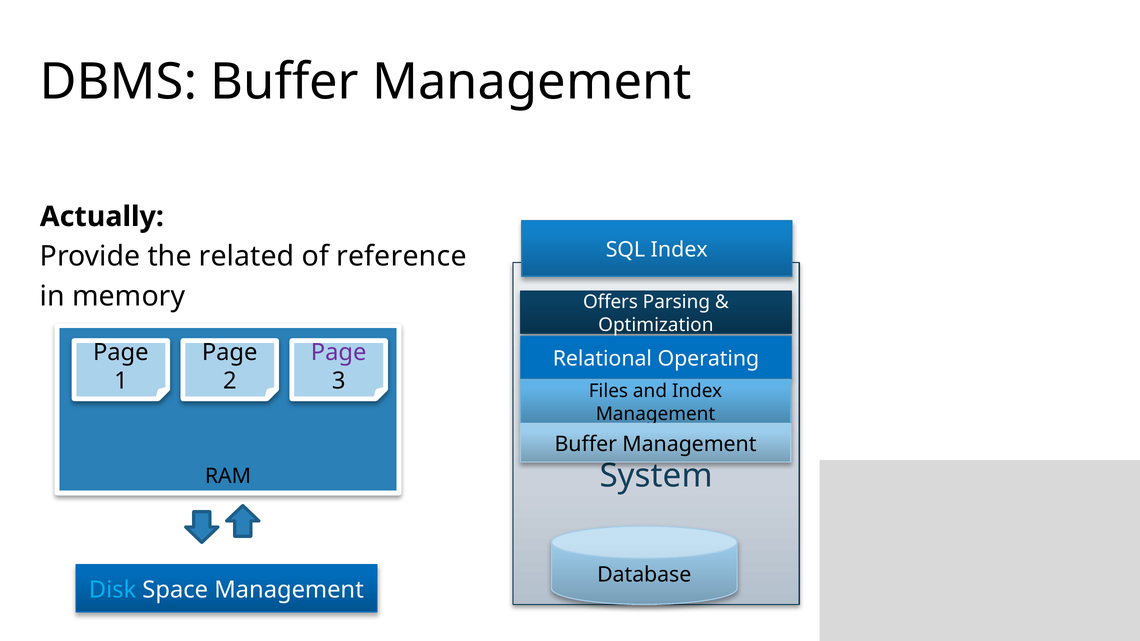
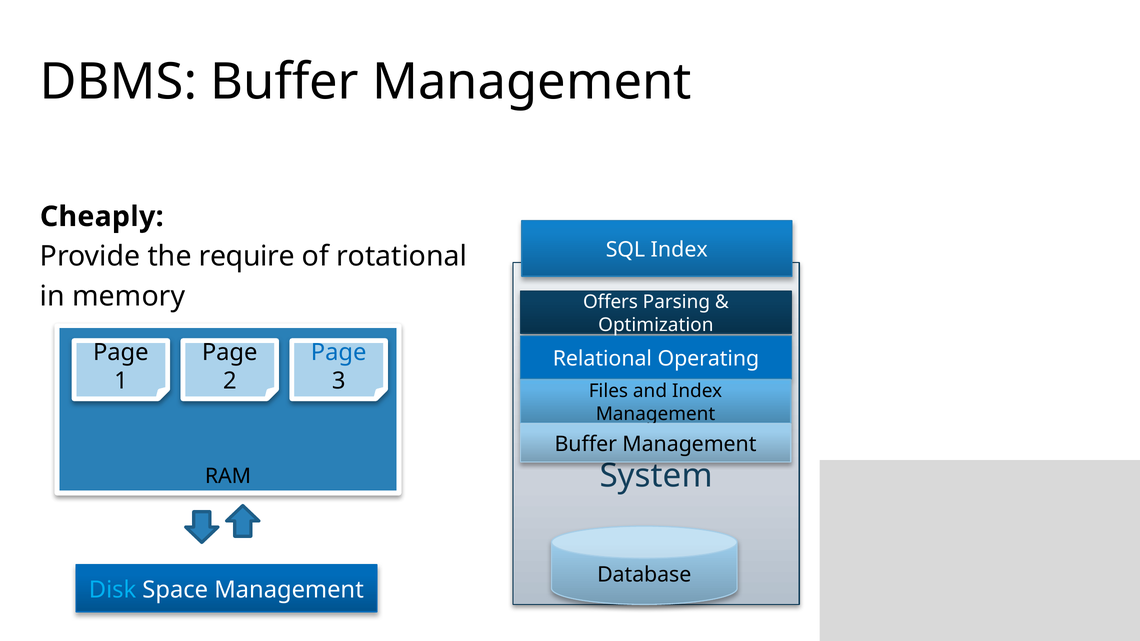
Actually: Actually -> Cheaply (102, 217)
related: related -> require (247, 257)
reference: reference -> rotational (402, 257)
Page colour: purple -> blue (339, 352)
